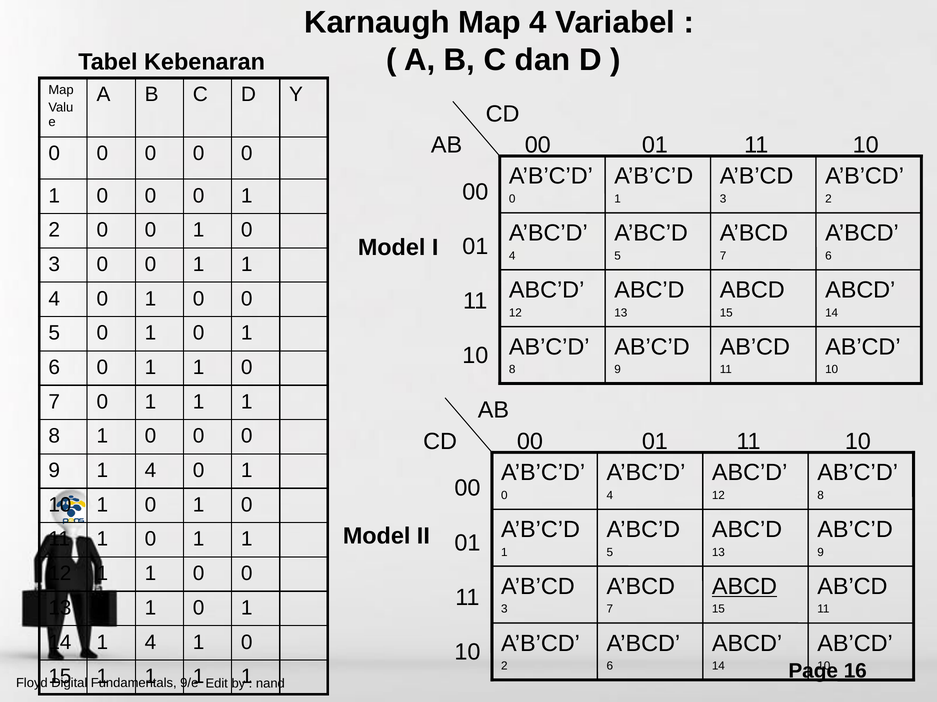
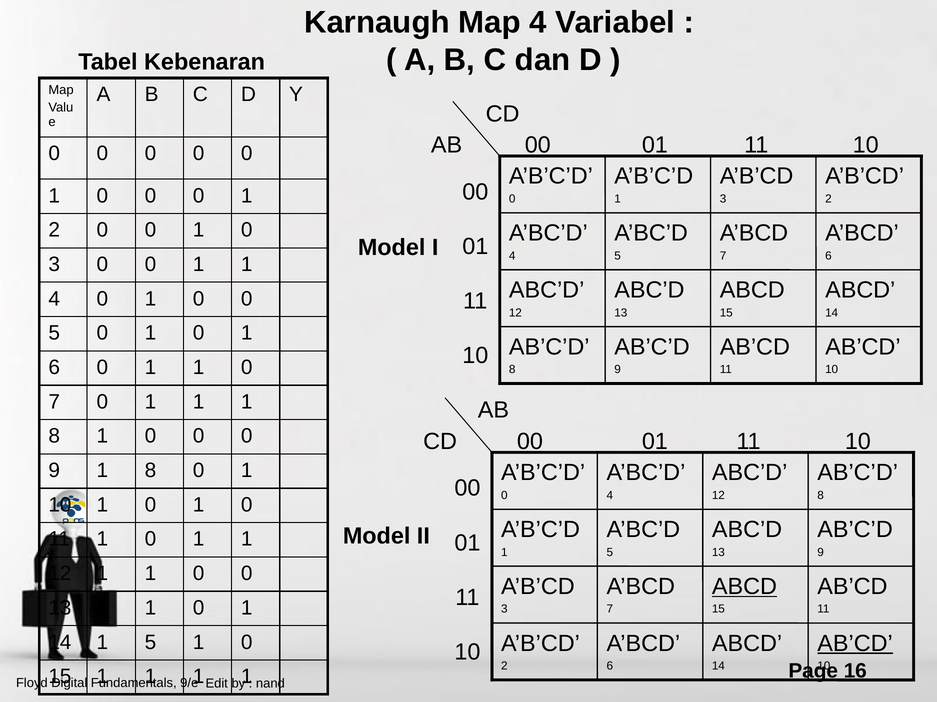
9 1 4: 4 -> 8 (150, 471)
14 1 4: 4 -> 5 (150, 643)
AB’CD underline: none -> present (855, 644)
